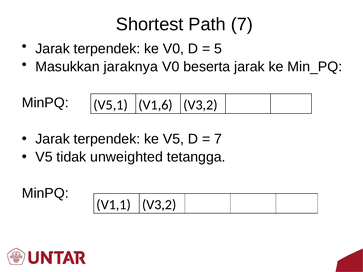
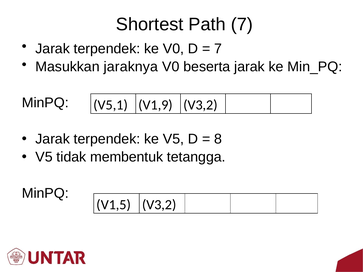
5: 5 -> 7 (218, 49)
V1,6: V1,6 -> V1,9 (156, 105)
7: 7 -> 8 (218, 139)
unweighted: unweighted -> membentuk (127, 157)
V1,1: V1,1 -> V1,5 (114, 205)
